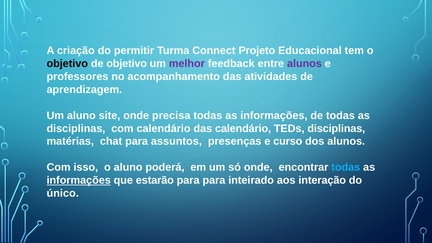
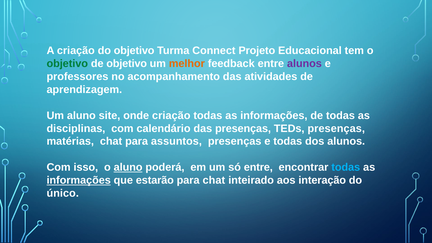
do permitir: permitir -> objetivo (134, 51)
objetivo colour: black -> green (67, 64)
melhor colour: purple -> orange (187, 64)
onde precisa: precisa -> criação (171, 115)
das calendário: calendário -> presenças (243, 128)
TEDs disciplinas: disciplinas -> presenças (336, 128)
e curso: curso -> todas (288, 141)
aluno underline: none -> present (128, 167)
só onde: onde -> entre (258, 167)
para para: para -> chat (214, 180)
